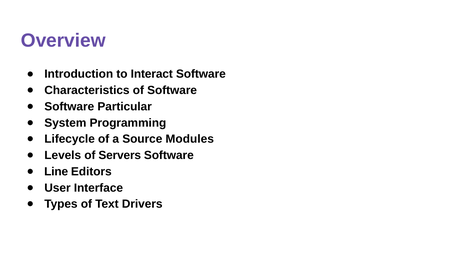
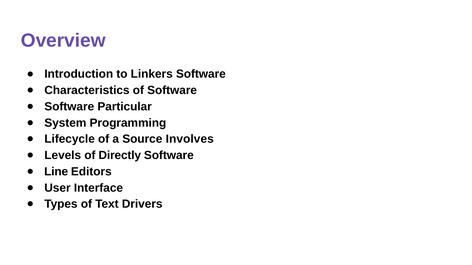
Interact: Interact -> Linkers (152, 74)
Modules: Modules -> Involves (190, 139)
Servers: Servers -> Directly (120, 156)
